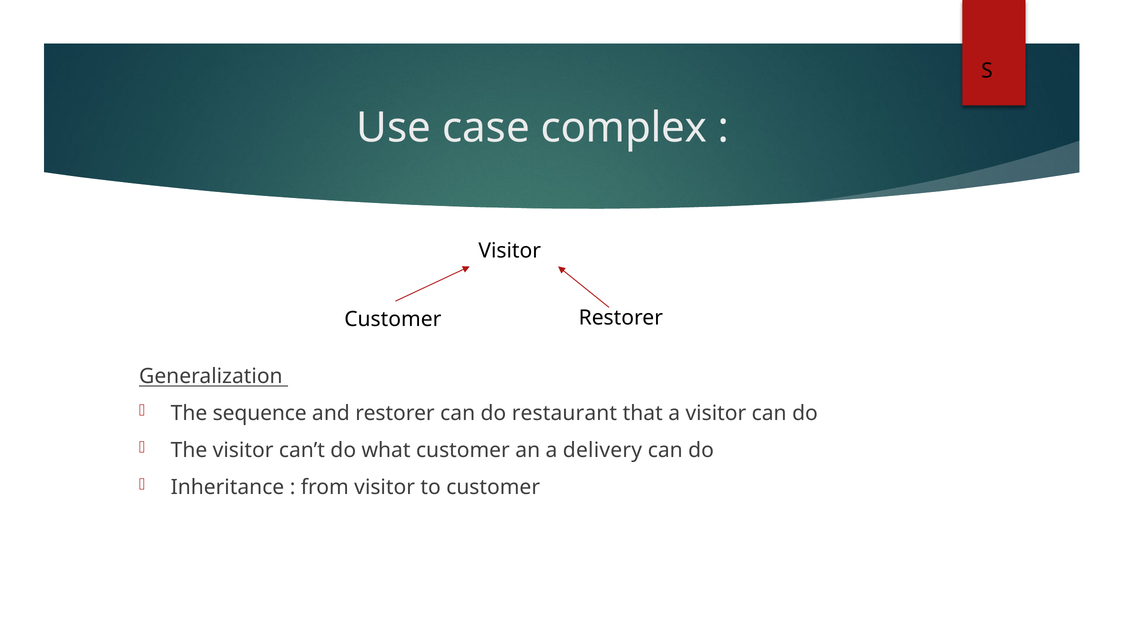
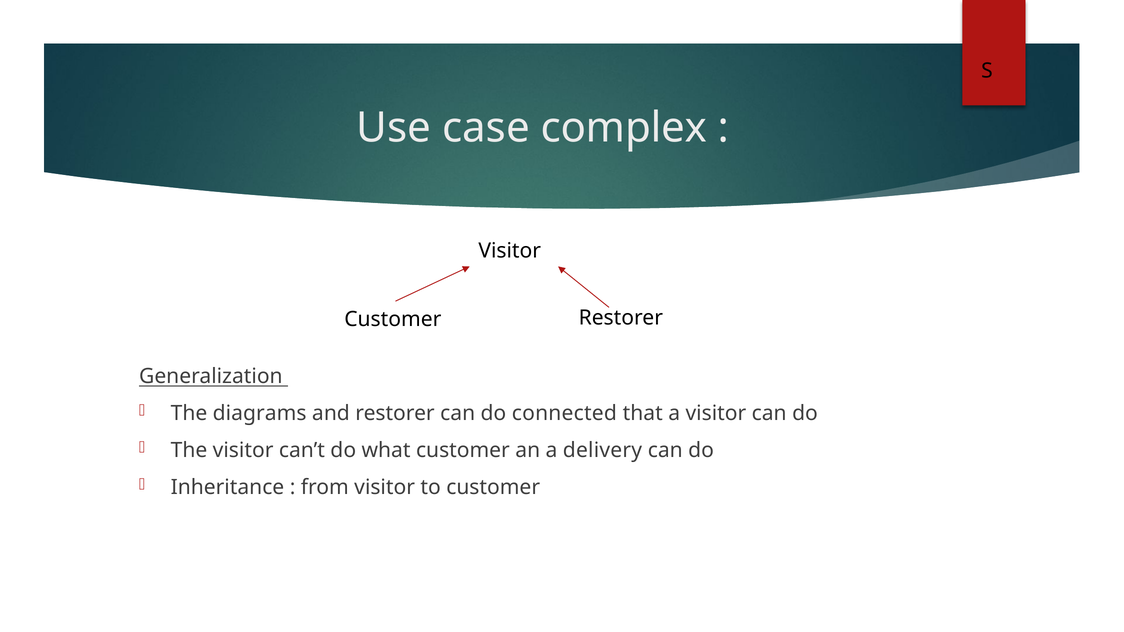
sequence: sequence -> diagrams (260, 414)
restaurant: restaurant -> connected (564, 414)
